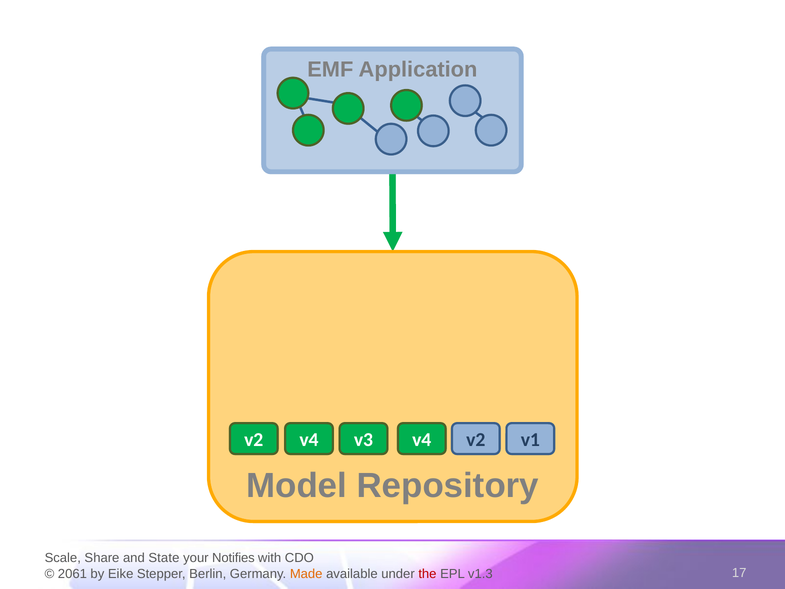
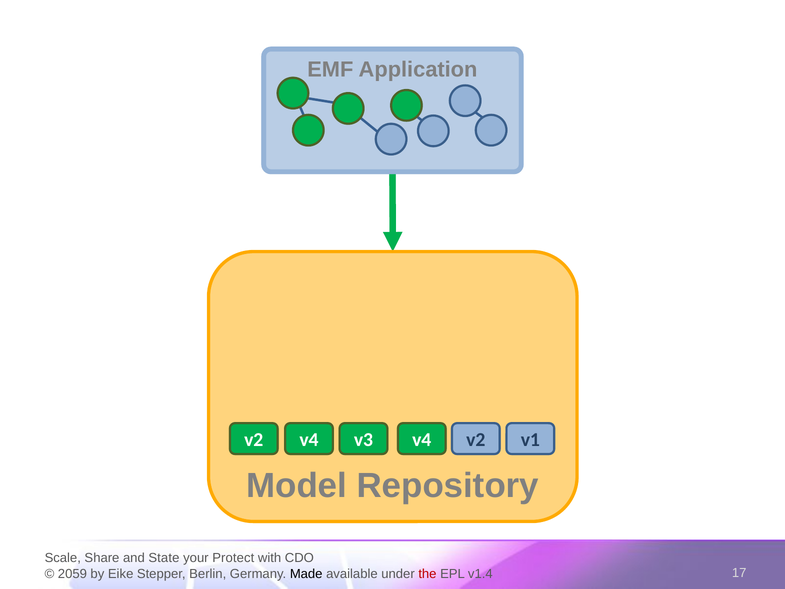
Notifies: Notifies -> Protect (233, 558)
2061: 2061 -> 2059 (72, 574)
Made colour: orange -> black (306, 574)
v1.3: v1.3 -> v1.4 (480, 574)
